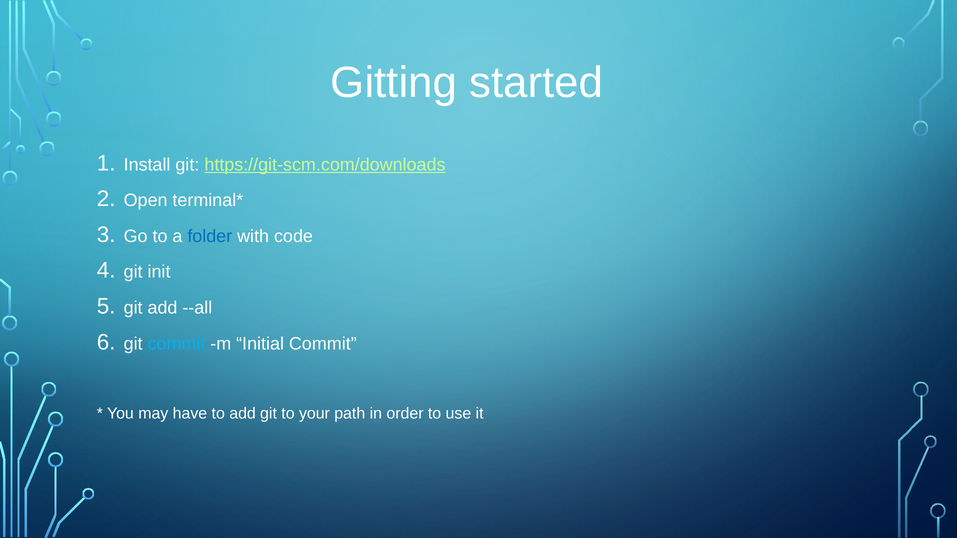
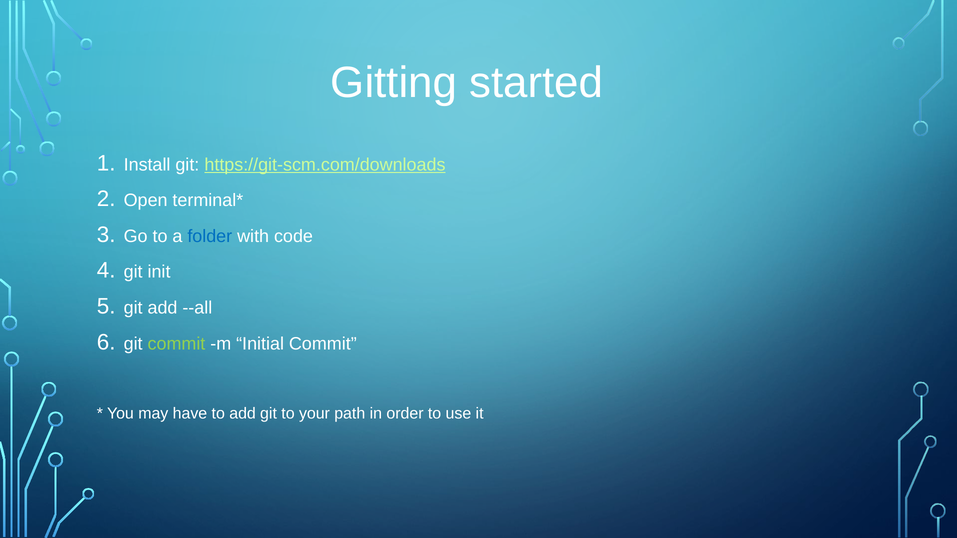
commit colour: light blue -> light green (176, 344)
